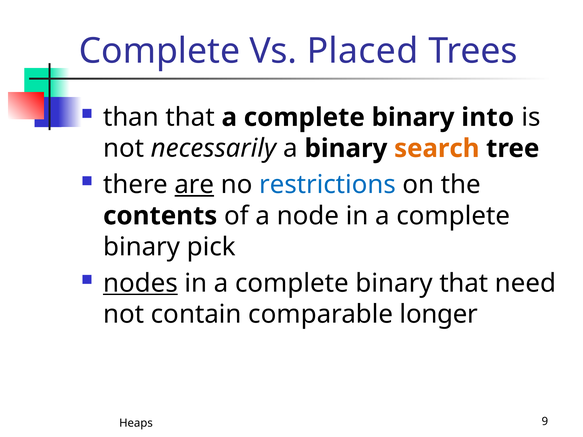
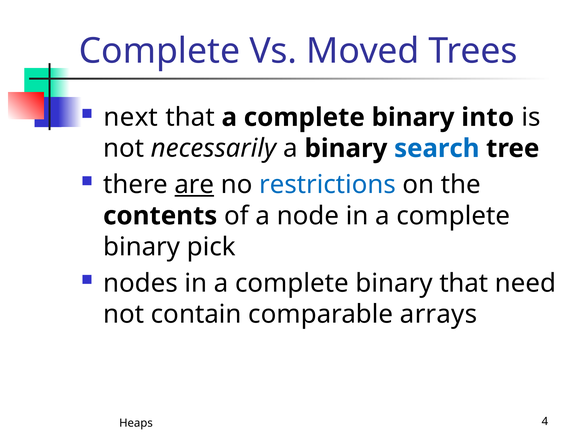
Placed: Placed -> Moved (363, 51)
than: than -> next (131, 117)
search colour: orange -> blue (437, 149)
nodes underline: present -> none (140, 283)
longer: longer -> arrays (439, 314)
9: 9 -> 4 (545, 422)
